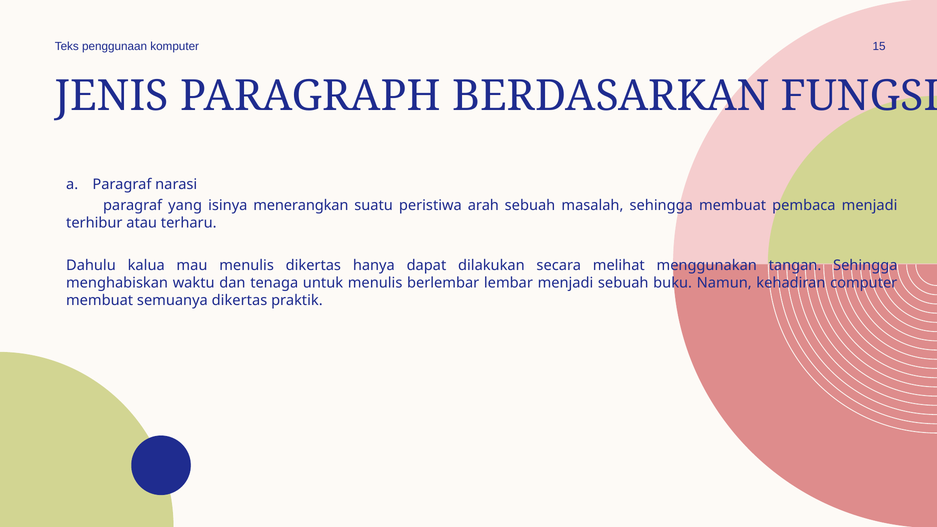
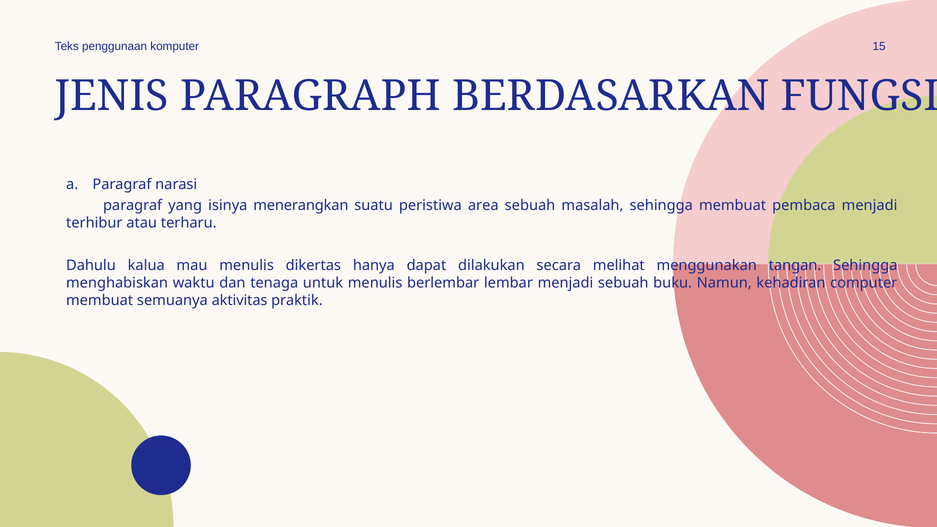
arah: arah -> area (483, 206)
semuanya dikertas: dikertas -> aktivitas (240, 300)
